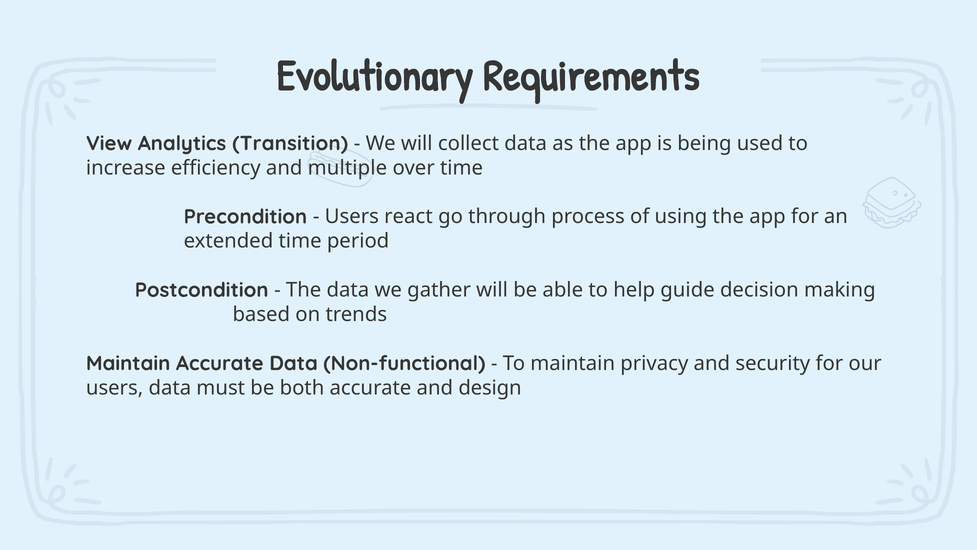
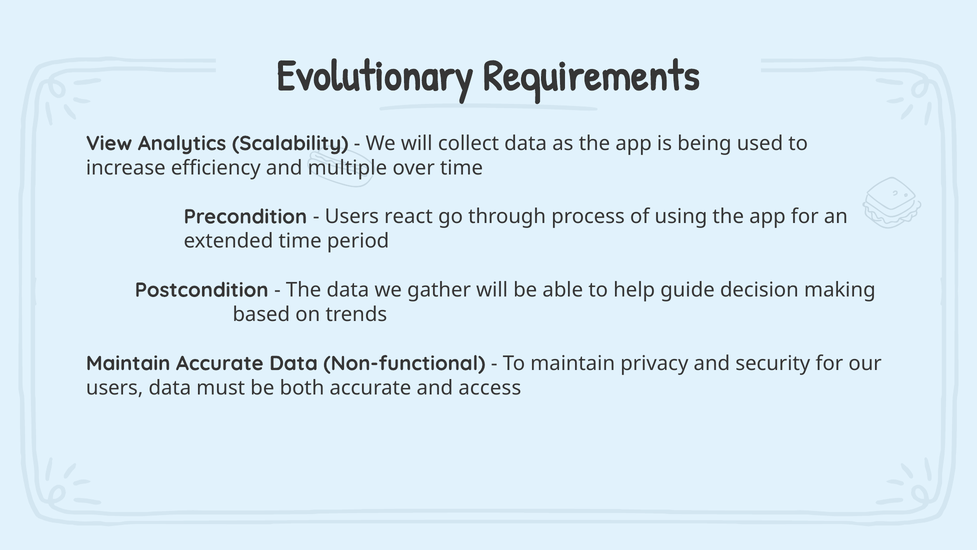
Transition: Transition -> Scalability (290, 143)
design: design -> access (490, 388)
